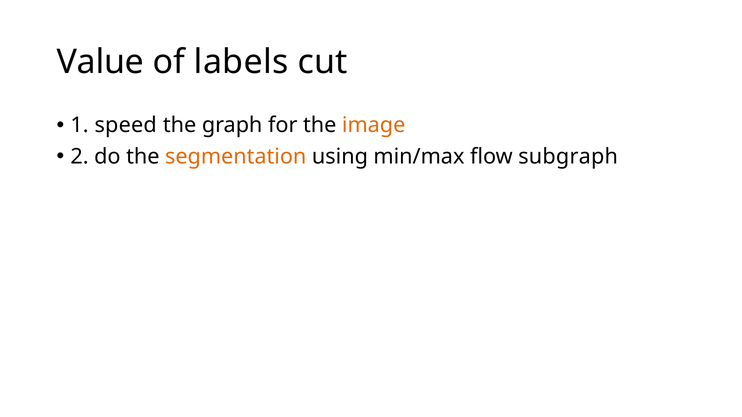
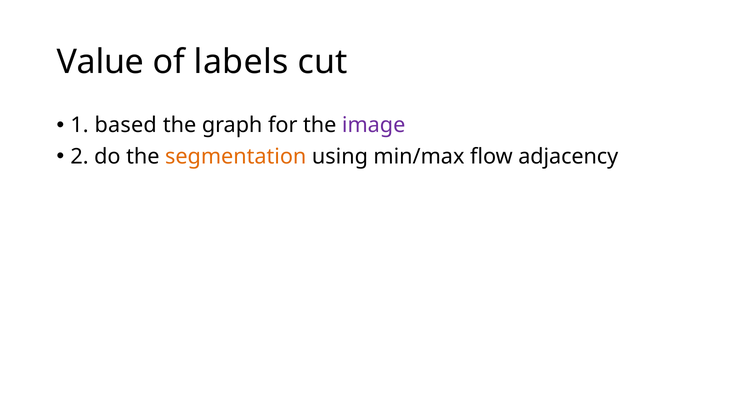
speed: speed -> based (126, 125)
image colour: orange -> purple (374, 125)
subgraph: subgraph -> adjacency (568, 157)
